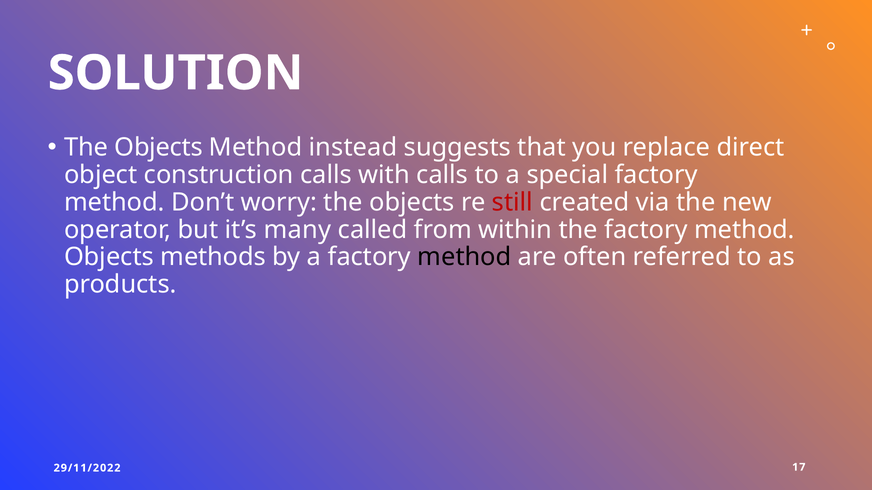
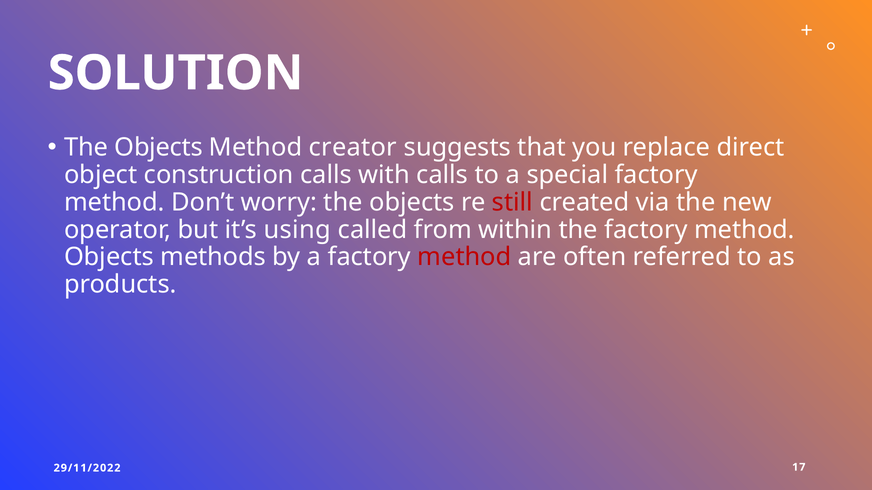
instead: instead -> creator (353, 147)
many: many -> using (297, 230)
method colour: black -> red (464, 257)
